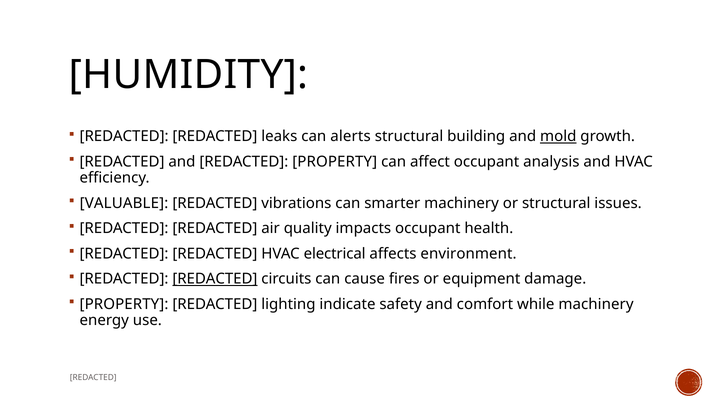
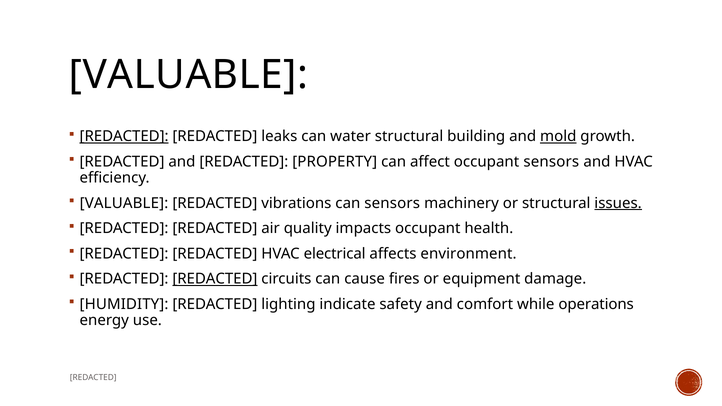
HUMIDITY: HUMIDITY -> VALUABLE (188, 75)
REDACTED underline: none -> present (124, 136)
alerts: alerts -> water (351, 136)
occupant analysis: analysis -> sensors (551, 162)
can smarter: smarter -> sensors (392, 203)
issues underline: none -> present (618, 203)
PROPERTY: PROPERTY -> HUMIDITY (124, 304)
while machinery: machinery -> operations (596, 304)
